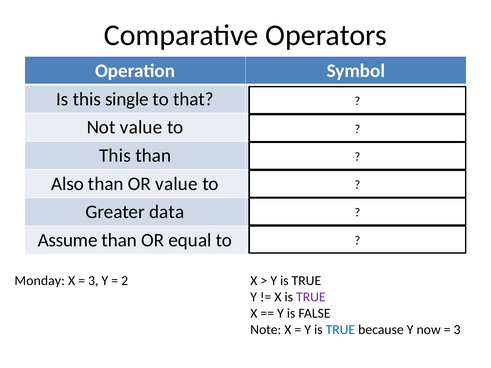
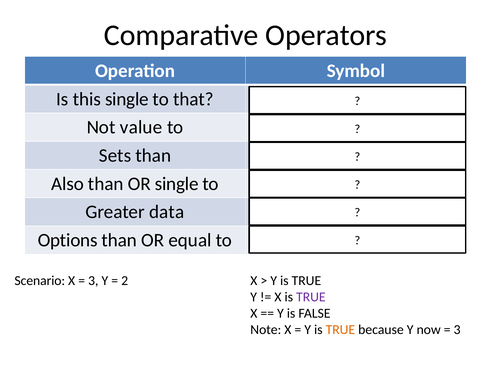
This: This -> Sets (115, 156)
OR value: value -> single (177, 184)
Assume: Assume -> Options (68, 240)
Monday: Monday -> Scenario (40, 281)
TRUE colour: blue -> orange (340, 330)
